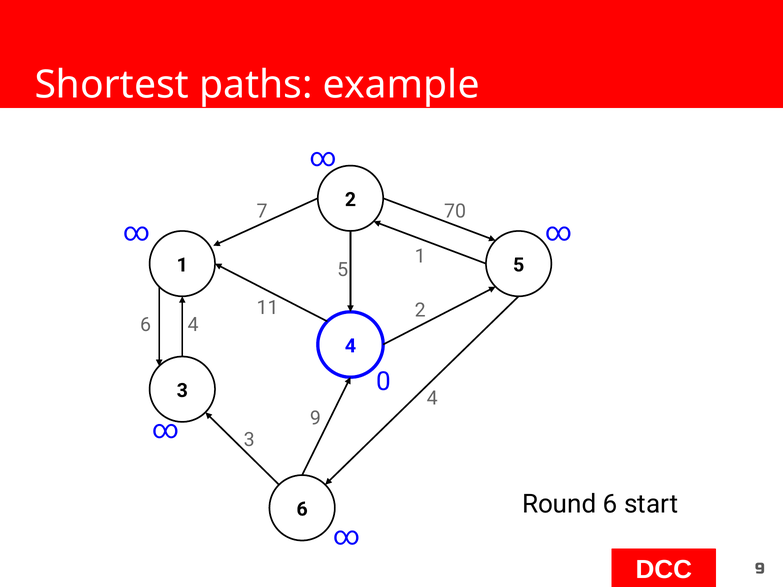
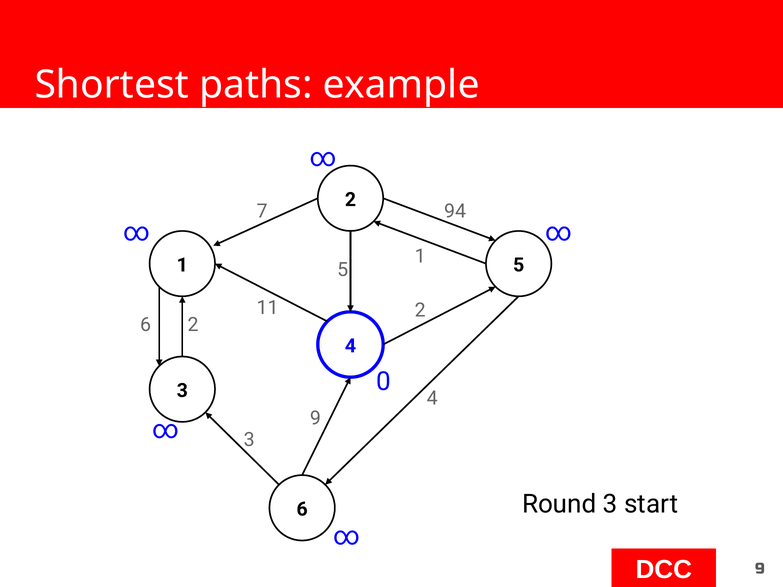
70: 70 -> 94 (455, 211)
6 4: 4 -> 2 (193, 325)
Round 6: 6 -> 3 (610, 504)
